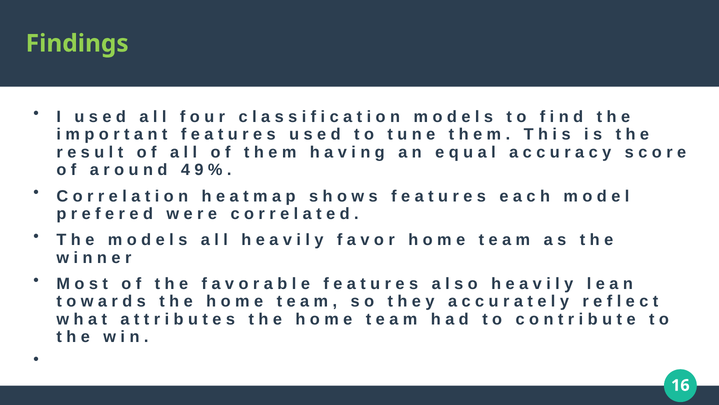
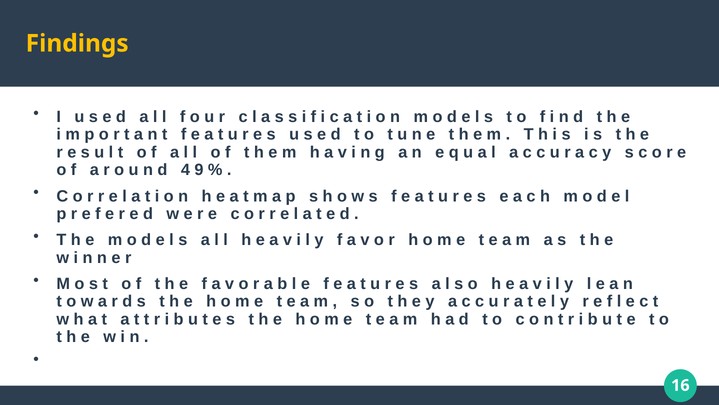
Findings colour: light green -> yellow (77, 43)
